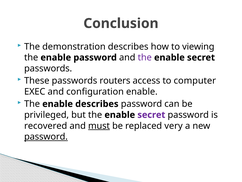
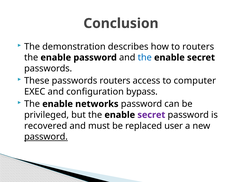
to viewing: viewing -> routers (198, 46)
the colour: purple -> blue (145, 57)
configuration enable: enable -> bypass (142, 91)
enable describes: describes -> networks (97, 104)
must underline: present -> none (99, 125)
very: very -> user (174, 125)
